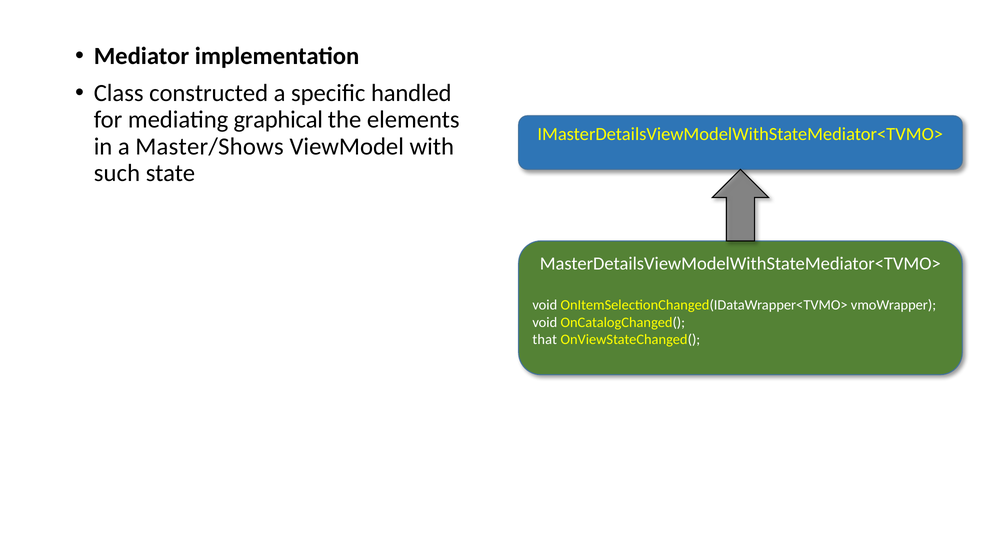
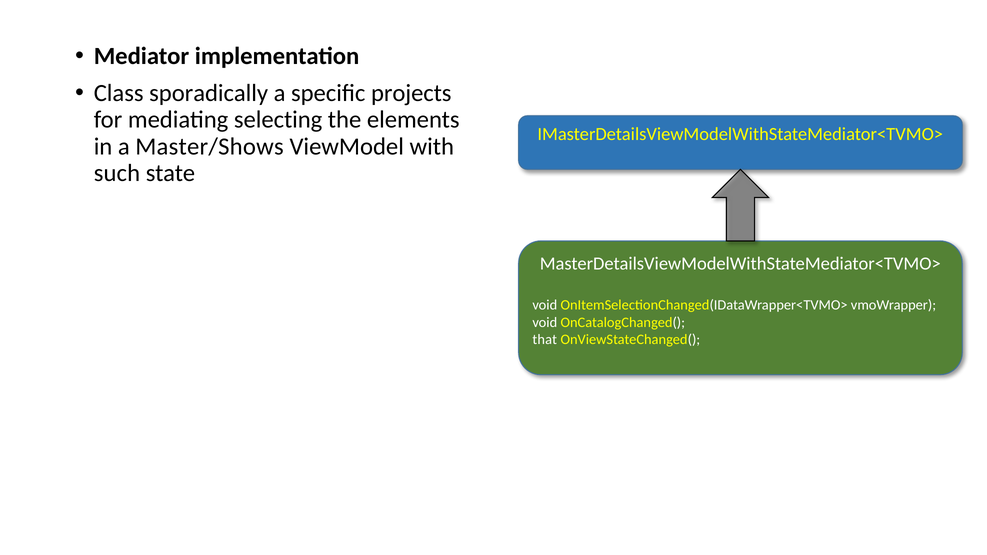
constructed: constructed -> sporadically (209, 93)
handled: handled -> projects (411, 93)
graphical: graphical -> selecting (278, 120)
